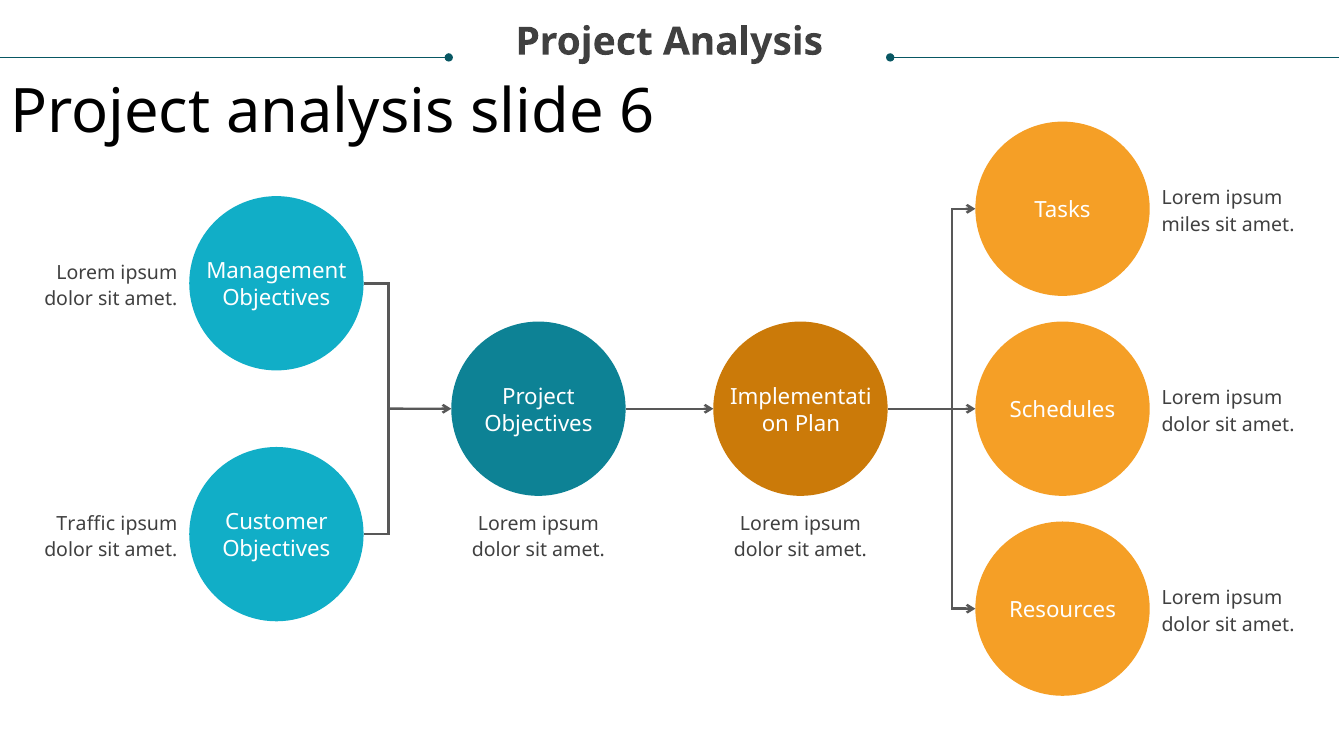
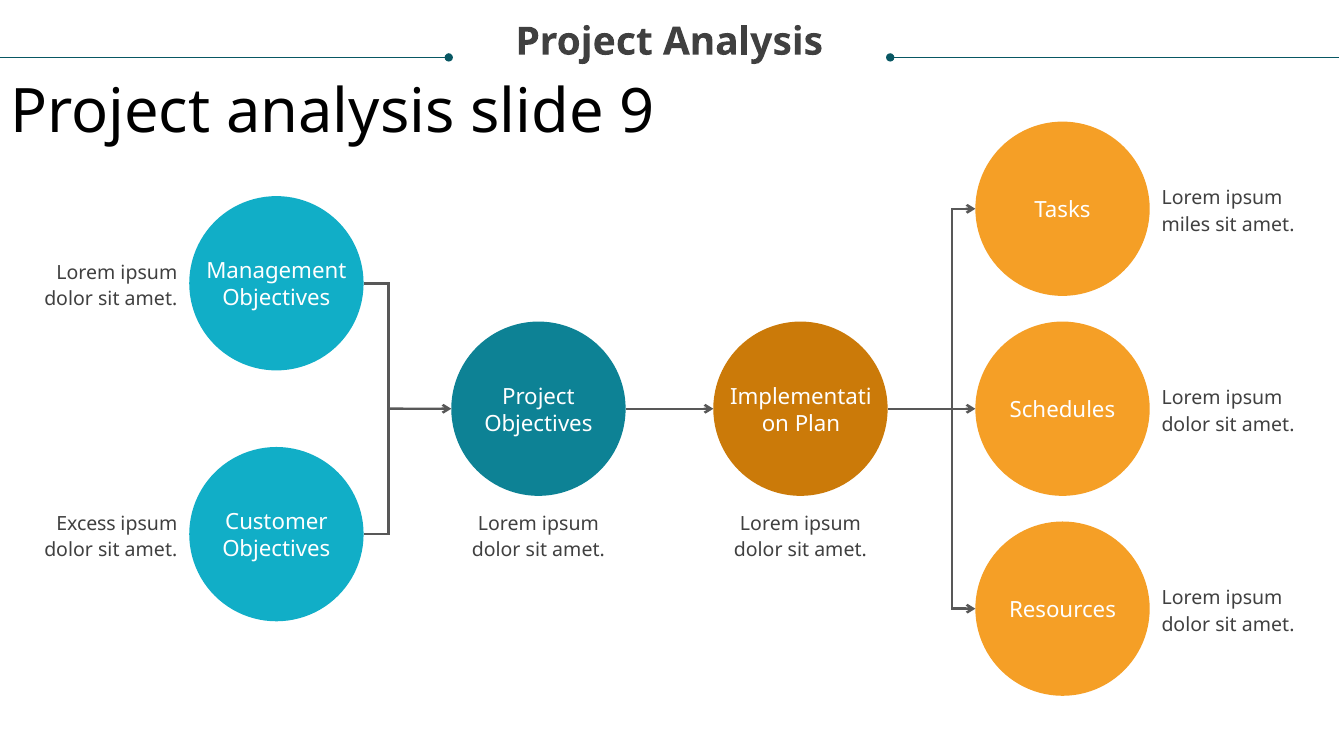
6: 6 -> 9 (637, 112)
Traffic: Traffic -> Excess (86, 524)
